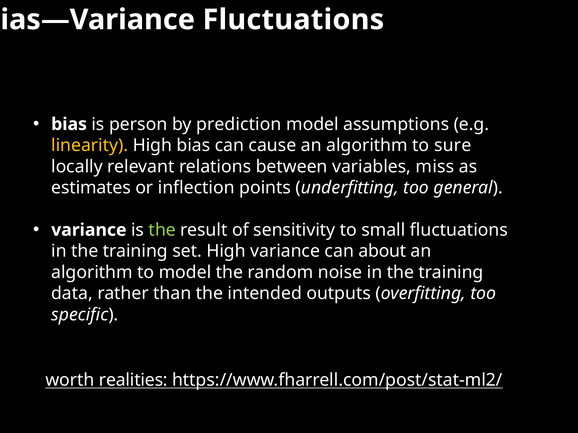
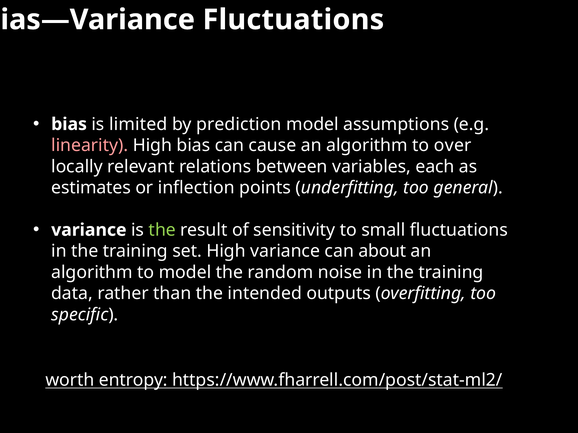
person: person -> limited (138, 124)
linearity colour: yellow -> pink (90, 146)
sure: sure -> over (453, 146)
miss: miss -> each (435, 167)
realities: realities -> entropy (133, 380)
